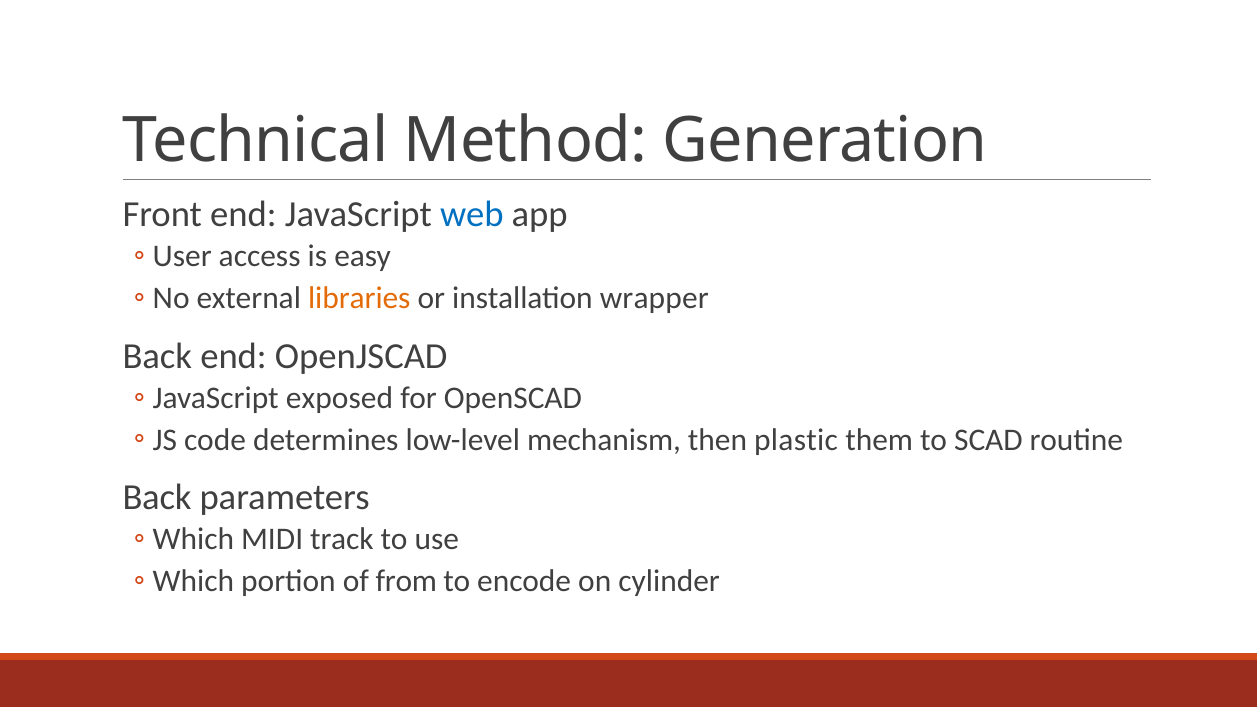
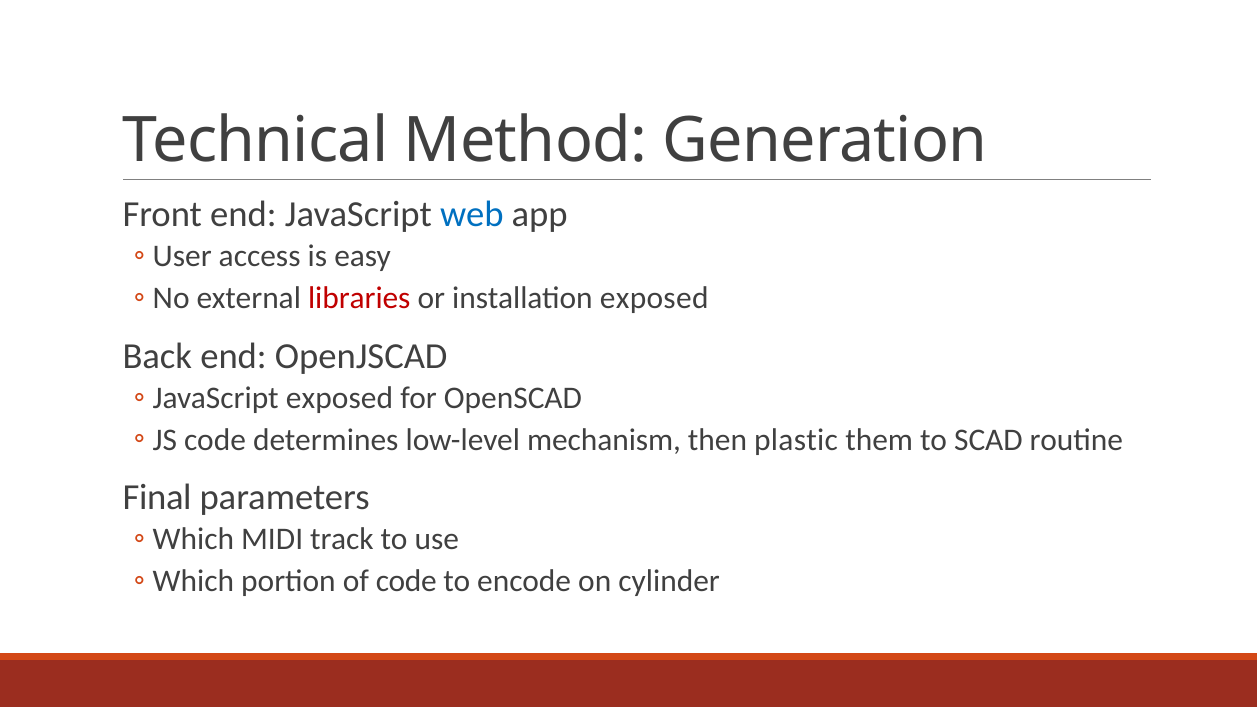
libraries colour: orange -> red (359, 298)
installation wrapper: wrapper -> exposed (654, 298)
Back: Back -> Final (157, 497)
of from: from -> code (406, 581)
